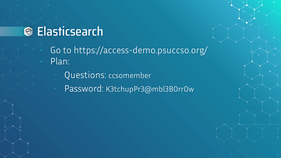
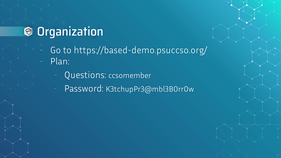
Elasticsearch: Elasticsearch -> Organization (70, 32)
https://access-demo.psuccso.org/: https://access-demo.psuccso.org/ -> https://based-demo.psuccso.org/ (141, 50)
